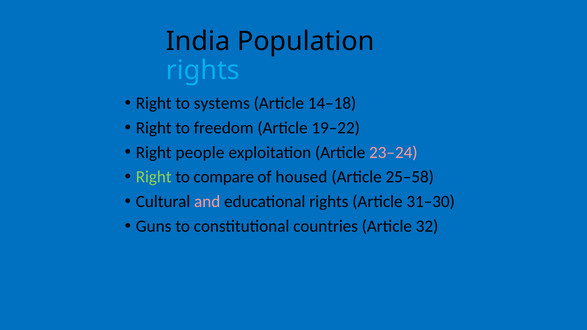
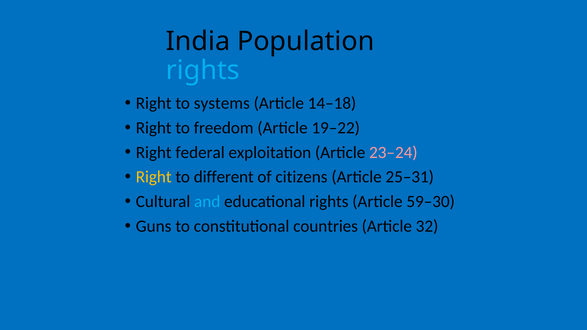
people: people -> federal (200, 152)
Right colour: light green -> yellow (154, 177)
compare: compare -> different (224, 177)
housed: housed -> citizens (301, 177)
25–58: 25–58 -> 25–31 (410, 177)
and colour: pink -> light blue (207, 202)
31–30: 31–30 -> 59–30 (431, 202)
